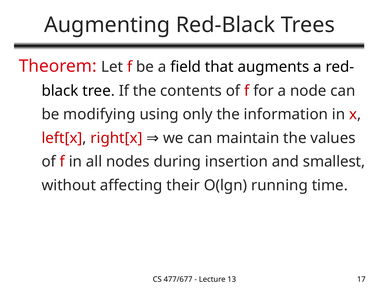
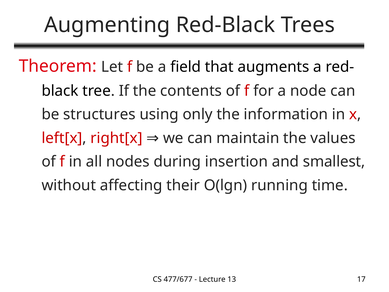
modifying: modifying -> structures (99, 114)
